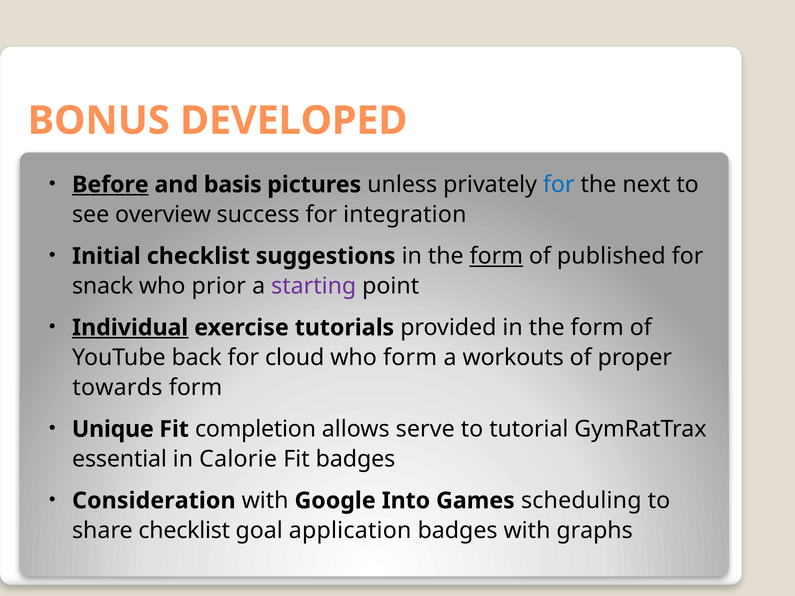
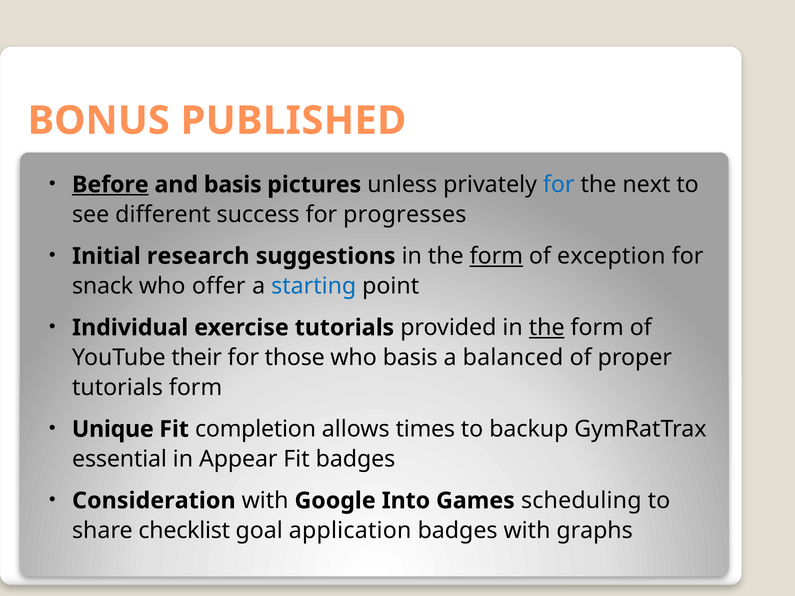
DEVELOPED: DEVELOPED -> PUBLISHED (293, 121)
overview: overview -> different (163, 215)
integration: integration -> progresses (405, 215)
Initial checklist: checklist -> research (198, 256)
published: published -> exception (611, 256)
prior: prior -> offer (219, 286)
starting colour: purple -> blue (314, 286)
Individual underline: present -> none (130, 328)
the underline: none -> present (547, 328)
back: back -> their (197, 358)
cloud: cloud -> those (295, 358)
who form: form -> basis (410, 358)
workouts: workouts -> balanced (513, 358)
towards: towards -> tutorials (118, 388)
serve: serve -> times (425, 429)
tutorial: tutorial -> backup (529, 429)
Calorie: Calorie -> Appear (238, 459)
